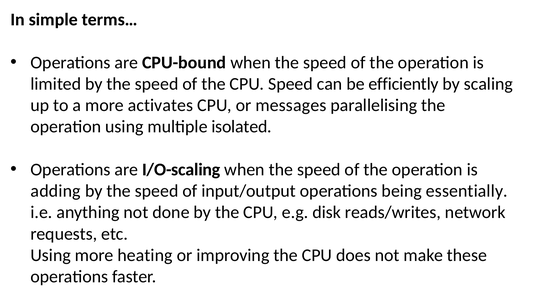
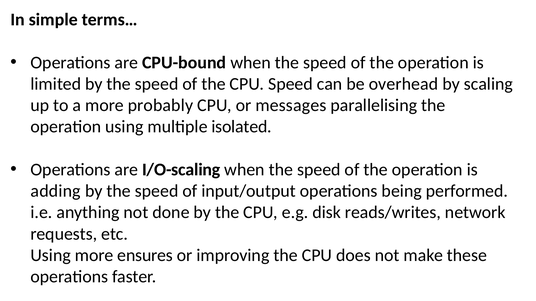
efficiently: efficiently -> overhead (404, 84)
activates: activates -> probably (160, 106)
essentially: essentially -> performed (467, 191)
heating: heating -> ensures (145, 256)
